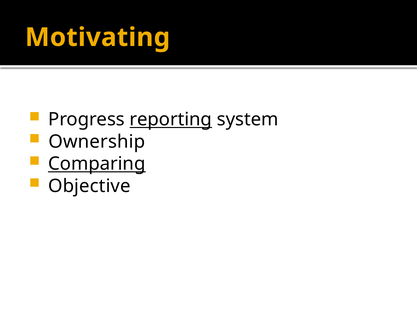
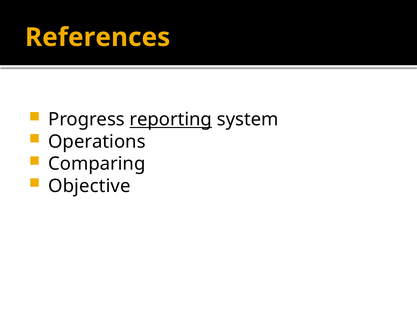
Motivating: Motivating -> References (98, 37)
Ownership: Ownership -> Operations (97, 142)
Comparing underline: present -> none (97, 164)
